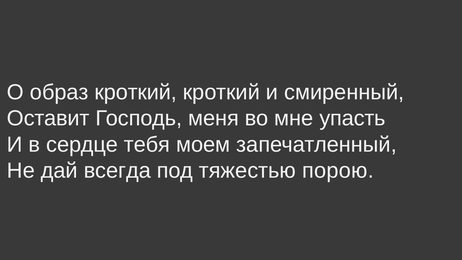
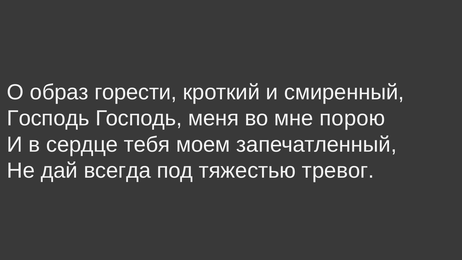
образ кроткий: кроткий -> горести (136, 92)
Оставит: Оставит -> Господь (48, 118)
упасть: упасть -> порою (352, 118)
порою: порою -> тревог (338, 171)
